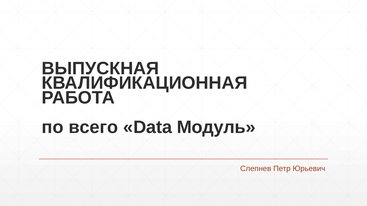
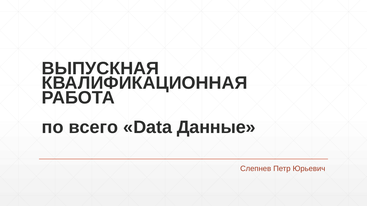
Модуль: Модуль -> Данные (216, 127)
